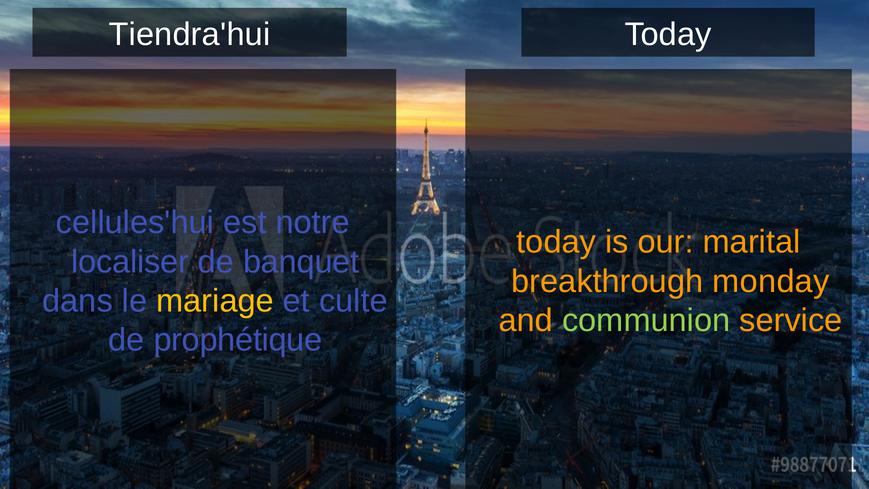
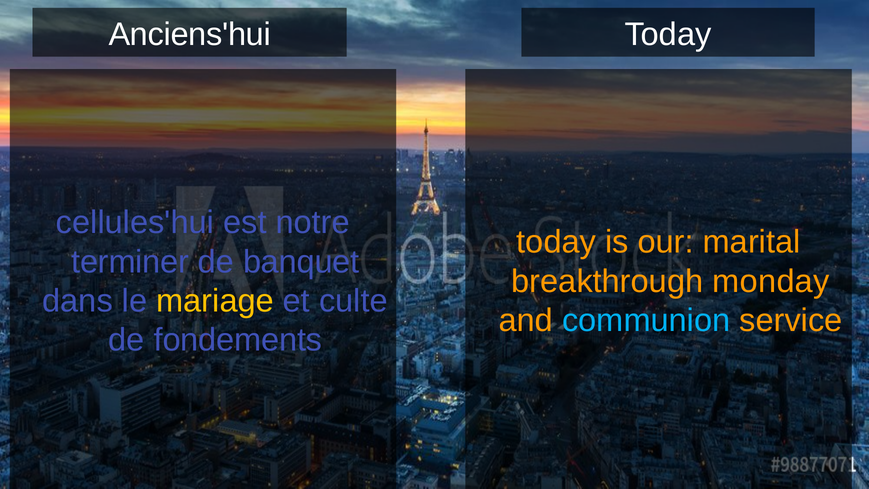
Tiendra'hui: Tiendra'hui -> Anciens'hui (190, 35)
localiser: localiser -> terminer (130, 262)
communion colour: light green -> light blue (646, 320)
prophétique: prophétique -> fondements (238, 340)
